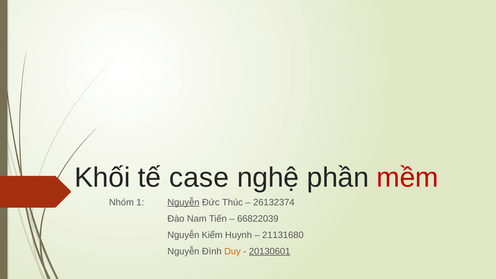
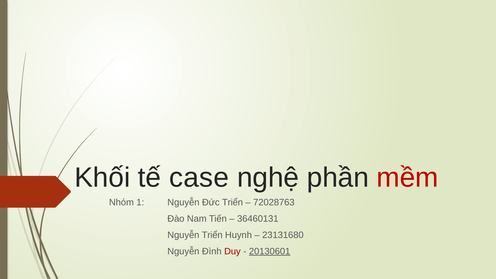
Nguyễn underline: present -> none (183, 202)
Đức Thúc: Thúc -> Triển (233, 202)
26132374: 26132374 -> 72028763 (274, 202)
66822039: 66822039 -> 36460131 (258, 219)
Nguyễn Kiểm: Kiểm -> Triển (212, 235)
21131680: 21131680 -> 23131680 (283, 235)
Duy colour: orange -> red (232, 251)
